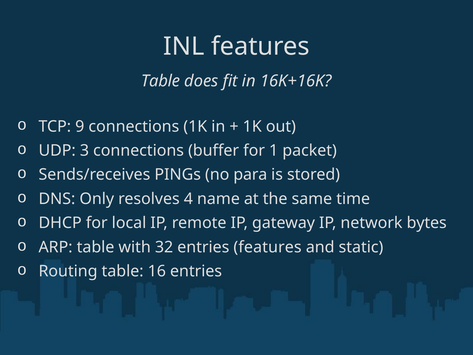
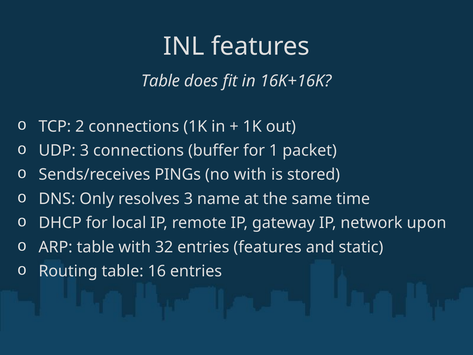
9: 9 -> 2 (80, 126)
no para: para -> with (250, 175)
resolves 4: 4 -> 3 (188, 199)
bytes: bytes -> upon (427, 223)
